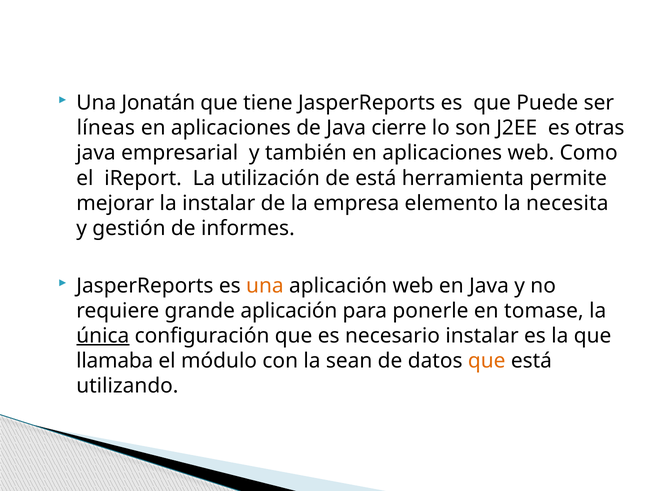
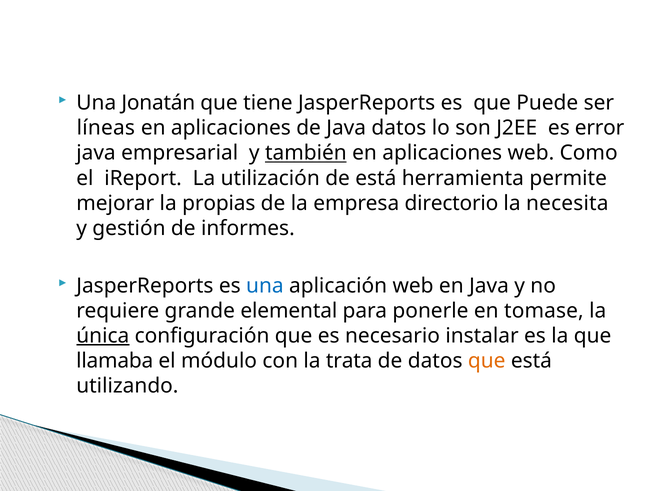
Java cierre: cierre -> datos (399, 128)
otras: otras -> error (600, 128)
también underline: none -> present (306, 153)
la instalar: instalar -> propias (219, 203)
elemento: elemento -> directorio (451, 203)
una colour: orange -> blue (265, 285)
grande aplicación: aplicación -> elemental (289, 310)
sean: sean -> trata (349, 361)
